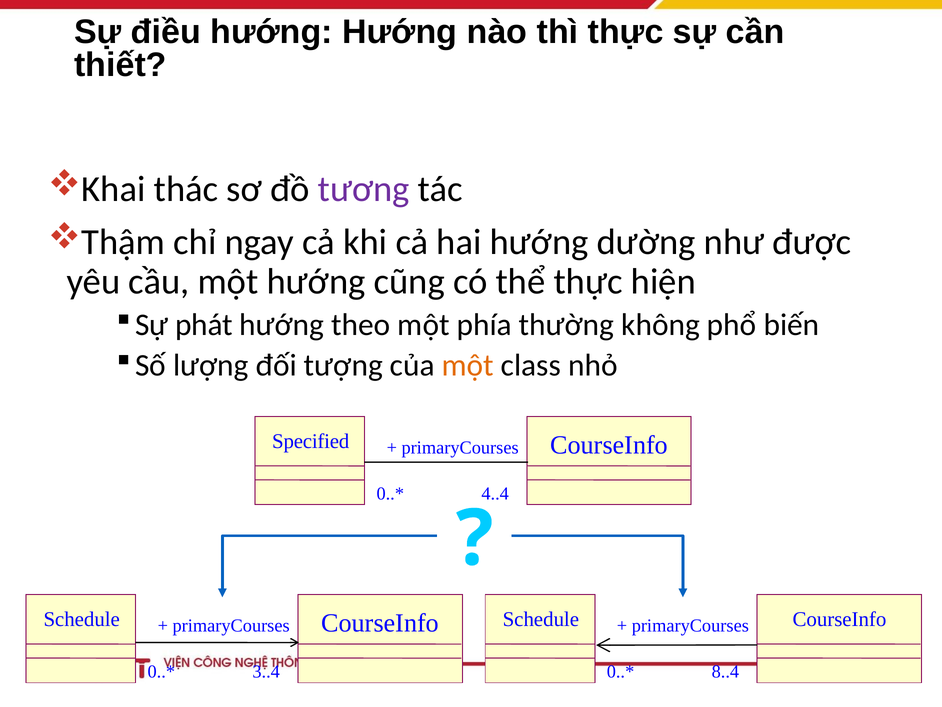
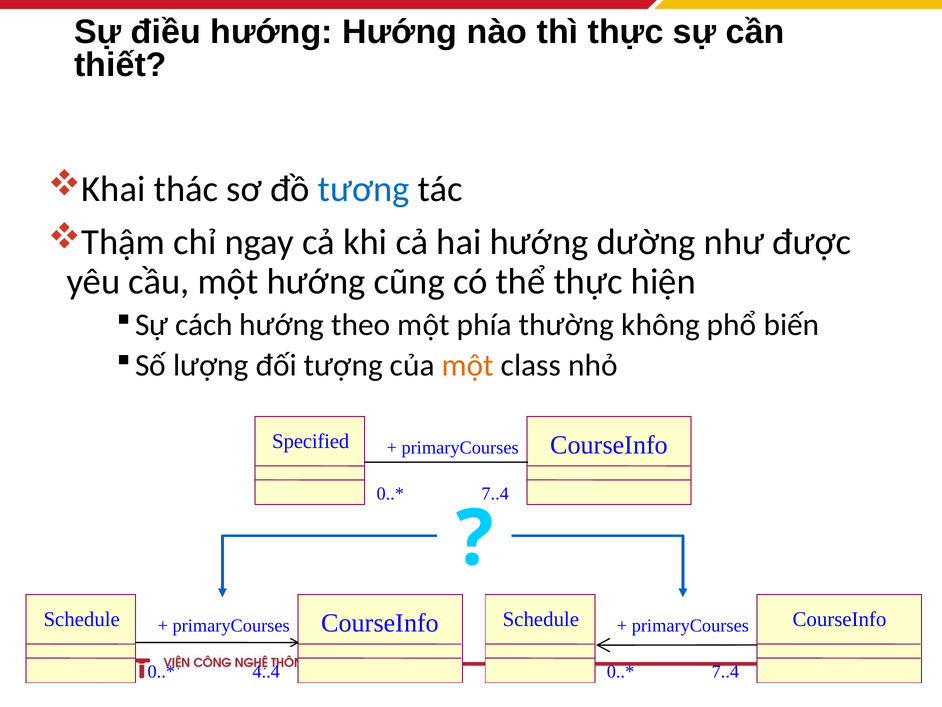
tương colour: purple -> blue (364, 189)
phát: phát -> cách (204, 325)
4..4: 4..4 -> 7..4 (495, 493)
3..4: 3..4 -> 4..4 (266, 671)
8..4: 8..4 -> 7..4 (725, 671)
